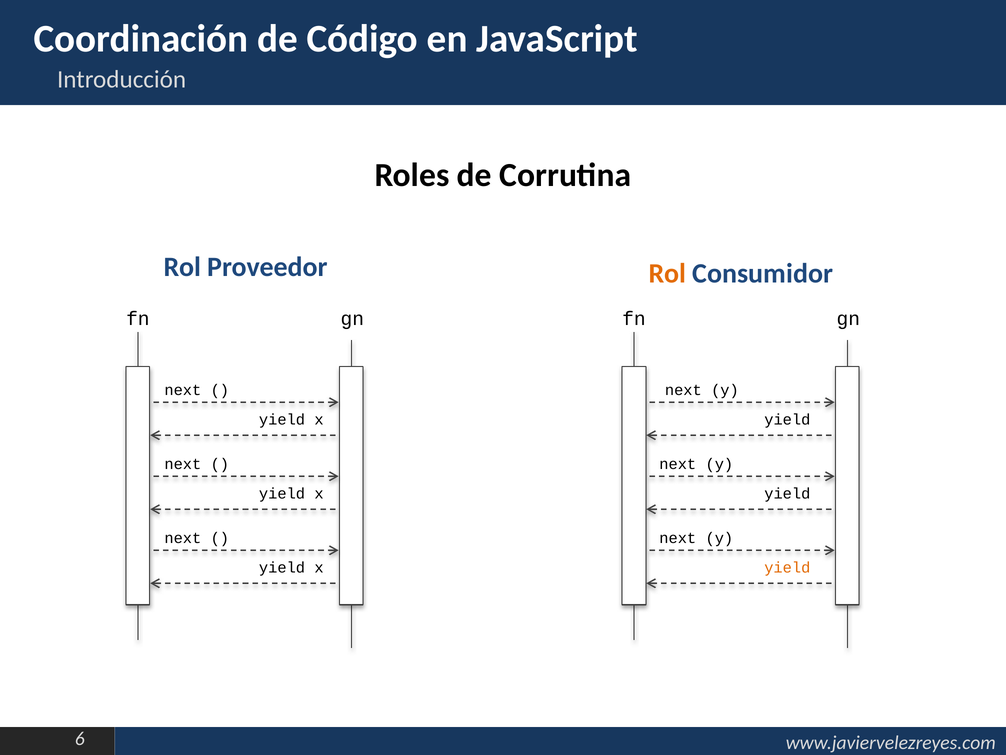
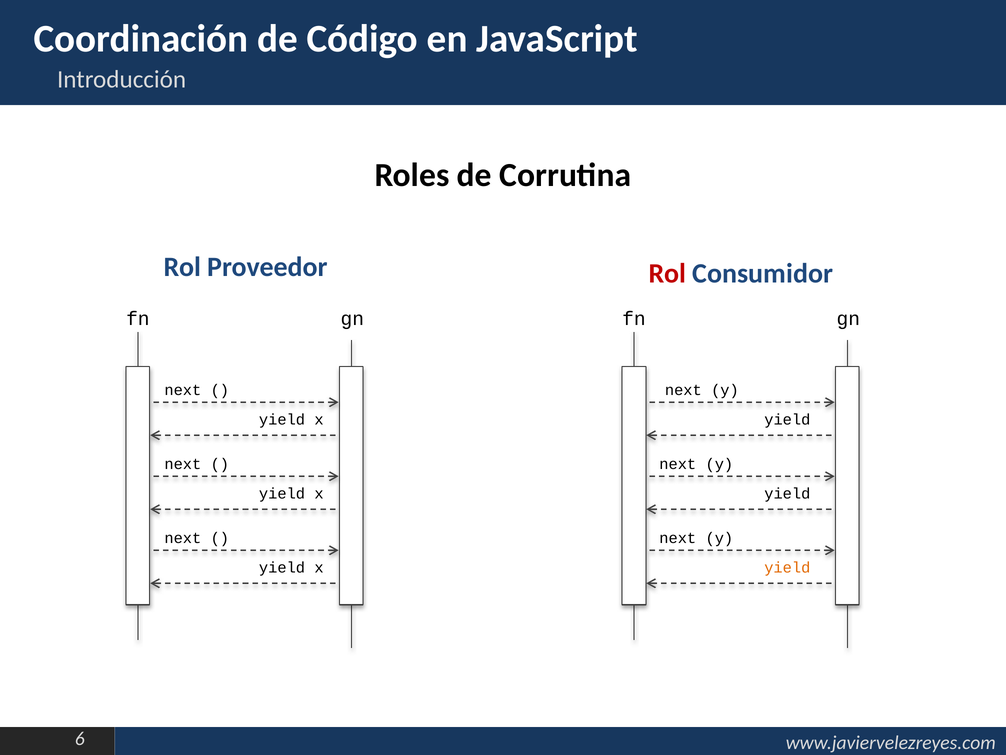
Rol colour: orange -> red (668, 273)
